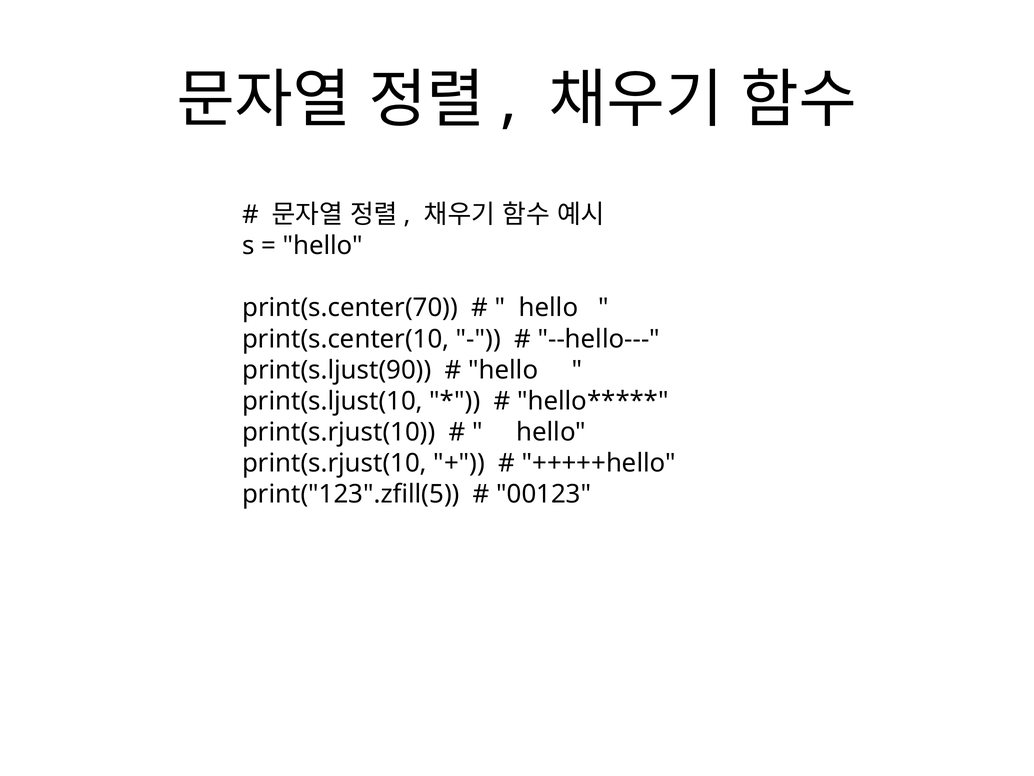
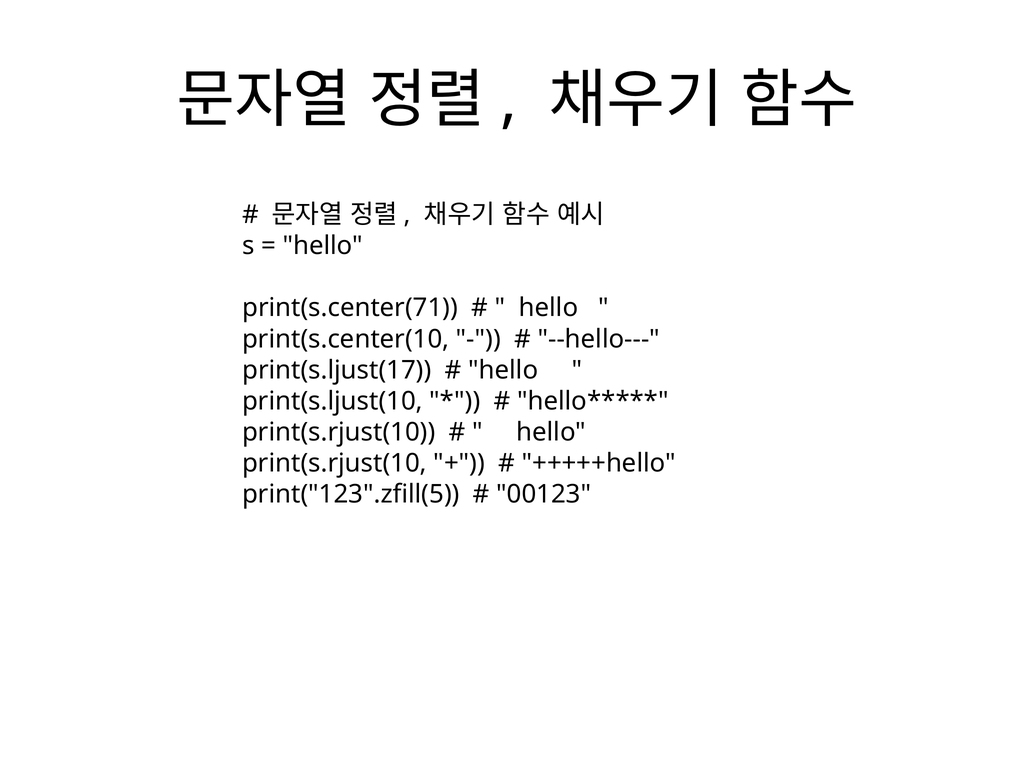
print(s.center(70: print(s.center(70 -> print(s.center(71 (350, 308)
print(s.ljust(90: print(s.ljust(90 -> print(s.ljust(17 (337, 370)
